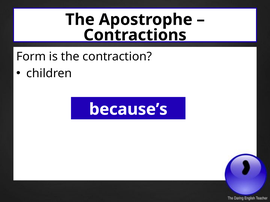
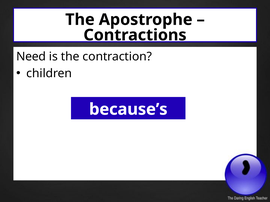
Form: Form -> Need (31, 57)
